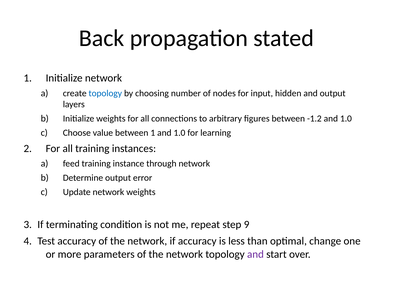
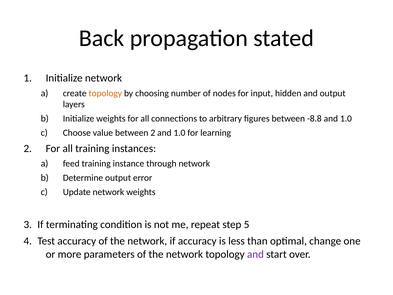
topology colour: blue -> orange (105, 93)
-1.2: -1.2 -> -8.8 (314, 118)
between 1: 1 -> 2 (153, 133)
9: 9 -> 5 (247, 224)
